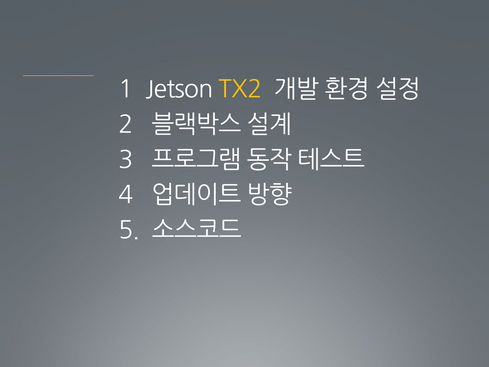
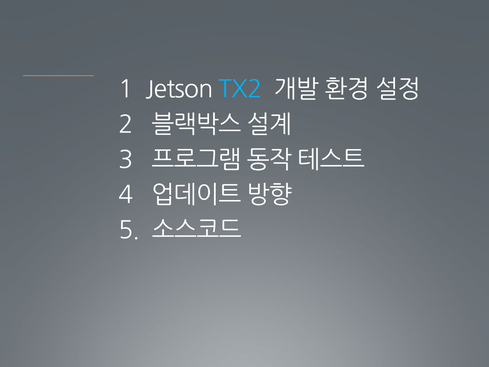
TX2 colour: yellow -> light blue (240, 89)
